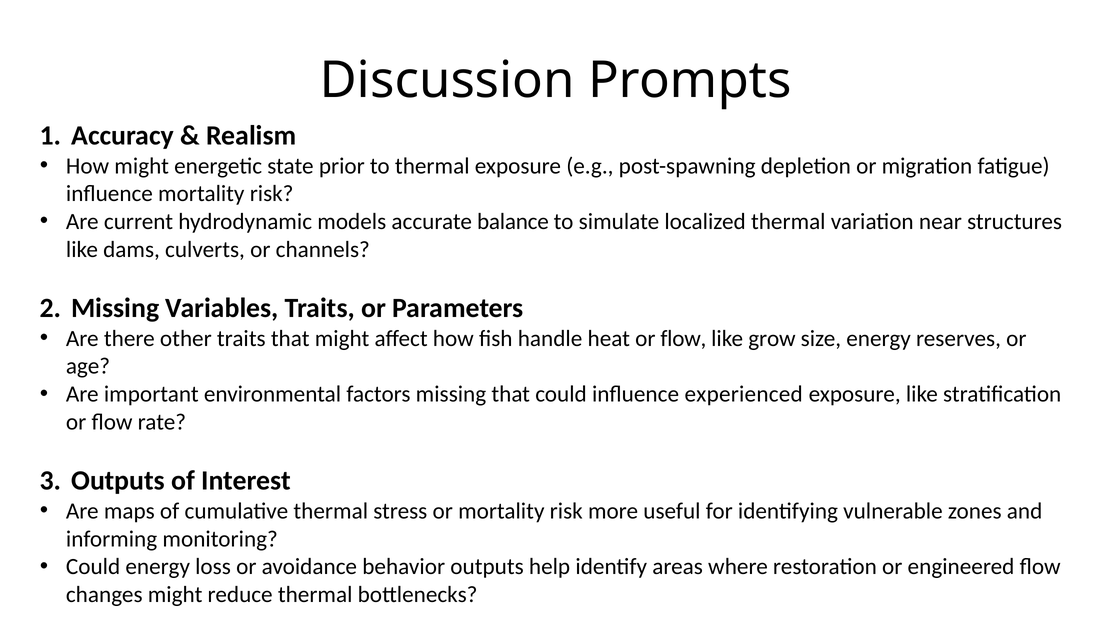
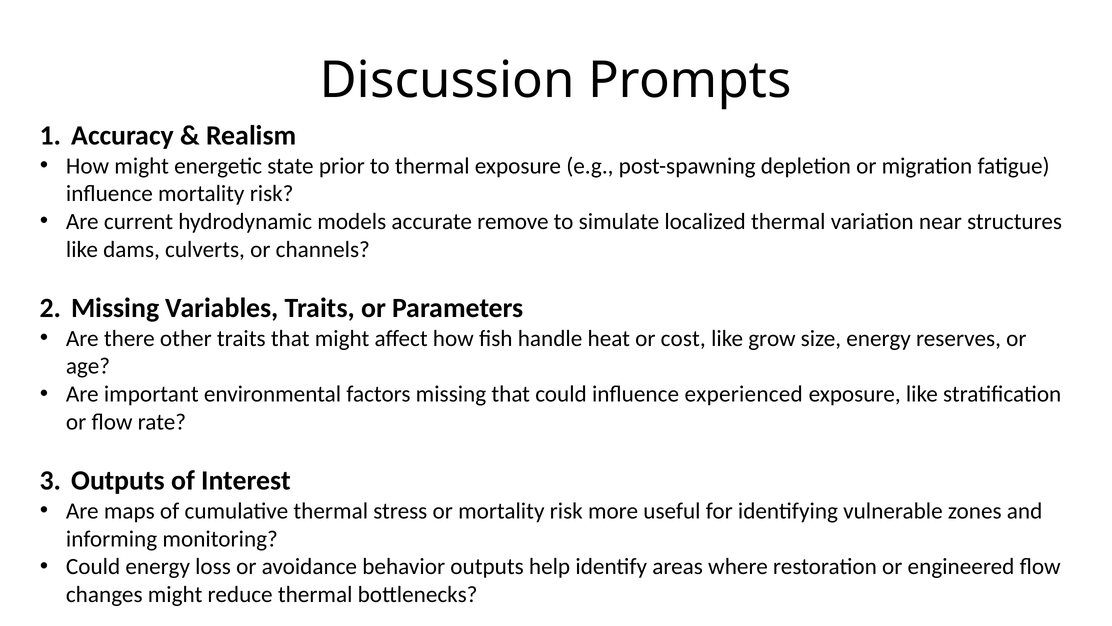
balance: balance -> remove (513, 221)
heat or flow: flow -> cost (683, 338)
